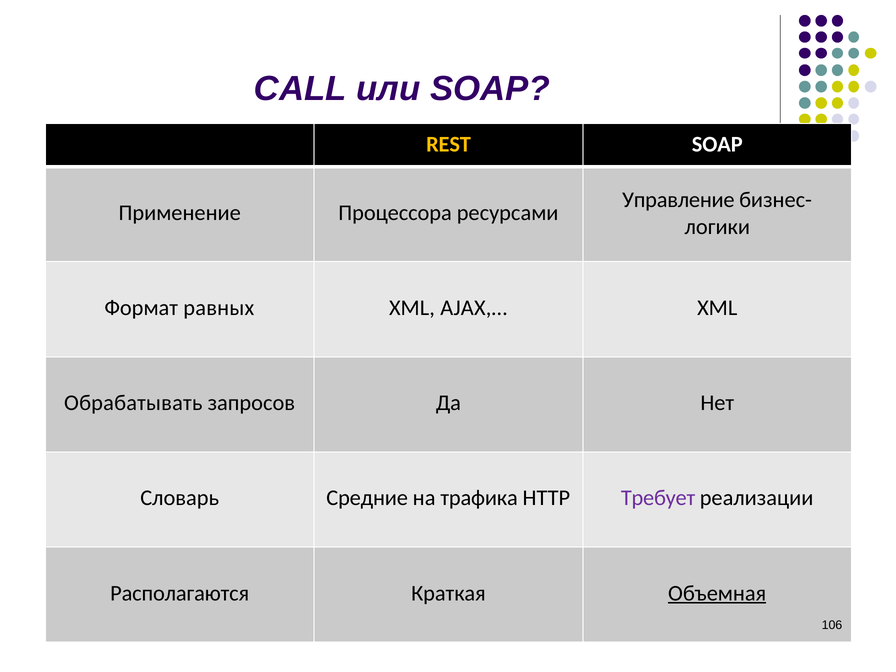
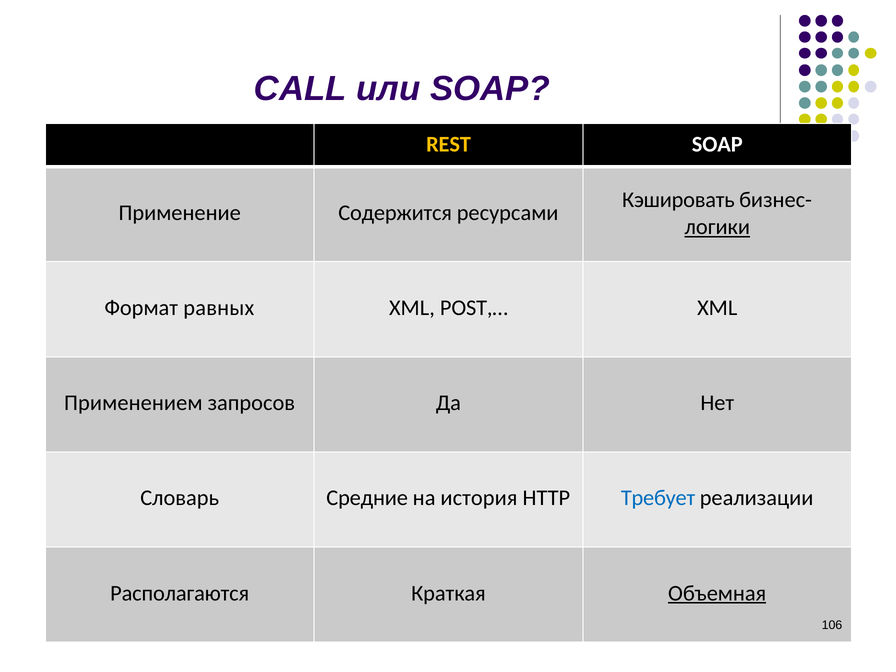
Управление: Управление -> Кэшировать (678, 200)
Процессора: Процессора -> Содержится (395, 213)
логики underline: none -> present (717, 227)
AJAX,…: AJAX,… -> POST,… (474, 308)
Обрабатывать: Обрабатывать -> Применением (133, 403)
трафика: трафика -> история (479, 498)
Требует colour: purple -> blue (658, 498)
